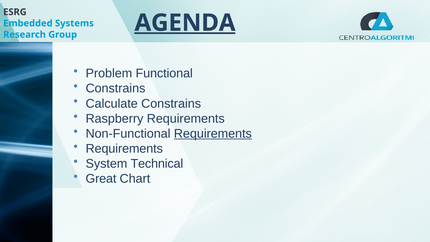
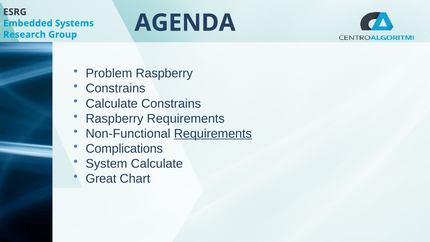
AGENDA underline: present -> none (185, 23)
Problem Functional: Functional -> Raspberry (164, 73)
Requirements: Requirements -> Complications (124, 149)
System Technical: Technical -> Calculate (157, 164)
